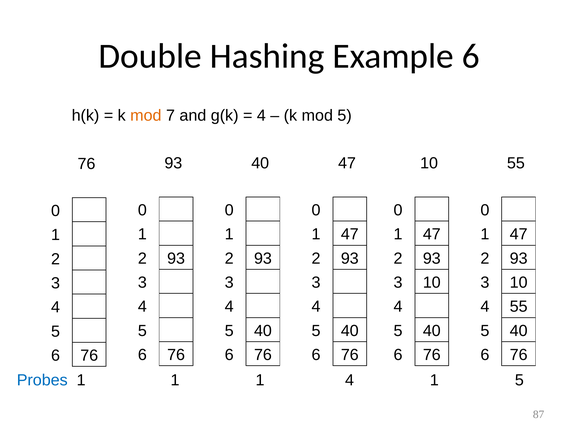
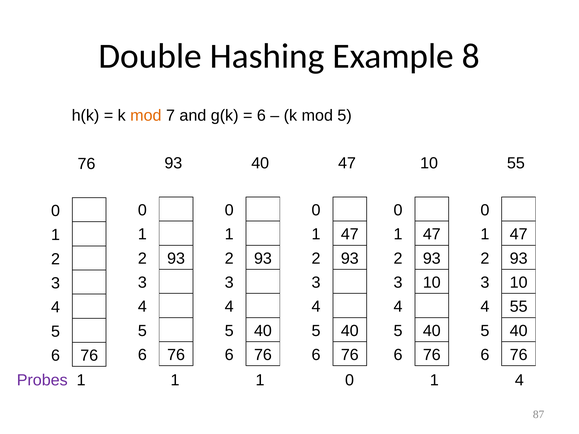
Example 6: 6 -> 8 (471, 56)
4: 4 -> 6 (261, 116)
Probes colour: blue -> purple (42, 380)
1 4: 4 -> 0 (349, 380)
1 5: 5 -> 4 (519, 380)
